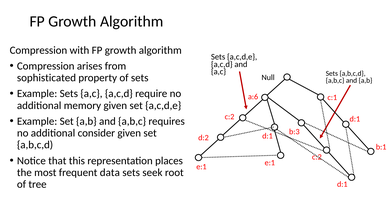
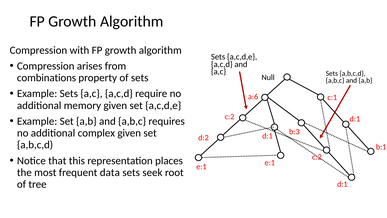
sophisticated: sophisticated -> combinations (47, 78)
consider: consider -> complex (96, 133)
